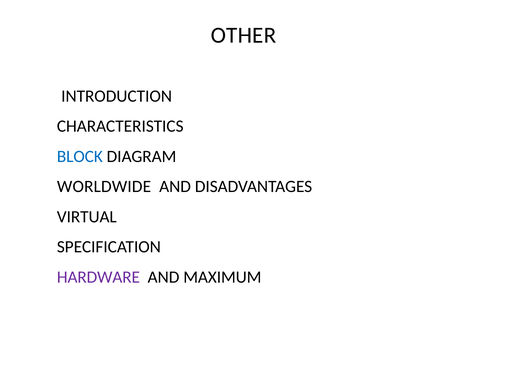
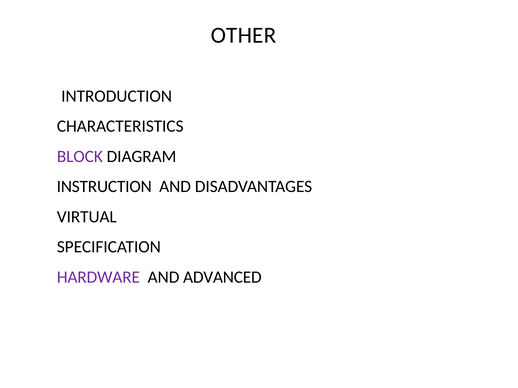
BLOCK colour: blue -> purple (80, 157)
WORLDWIDE: WORLDWIDE -> INSTRUCTION (104, 187)
MAXIMUM: MAXIMUM -> ADVANCED (222, 277)
